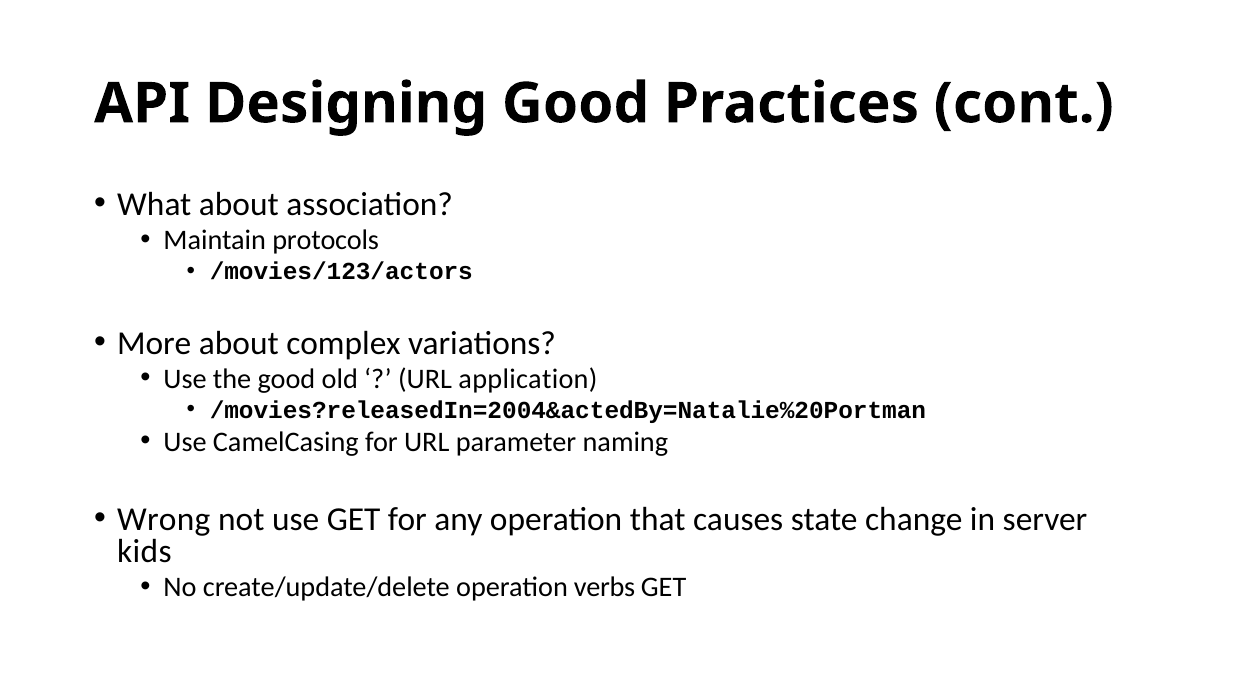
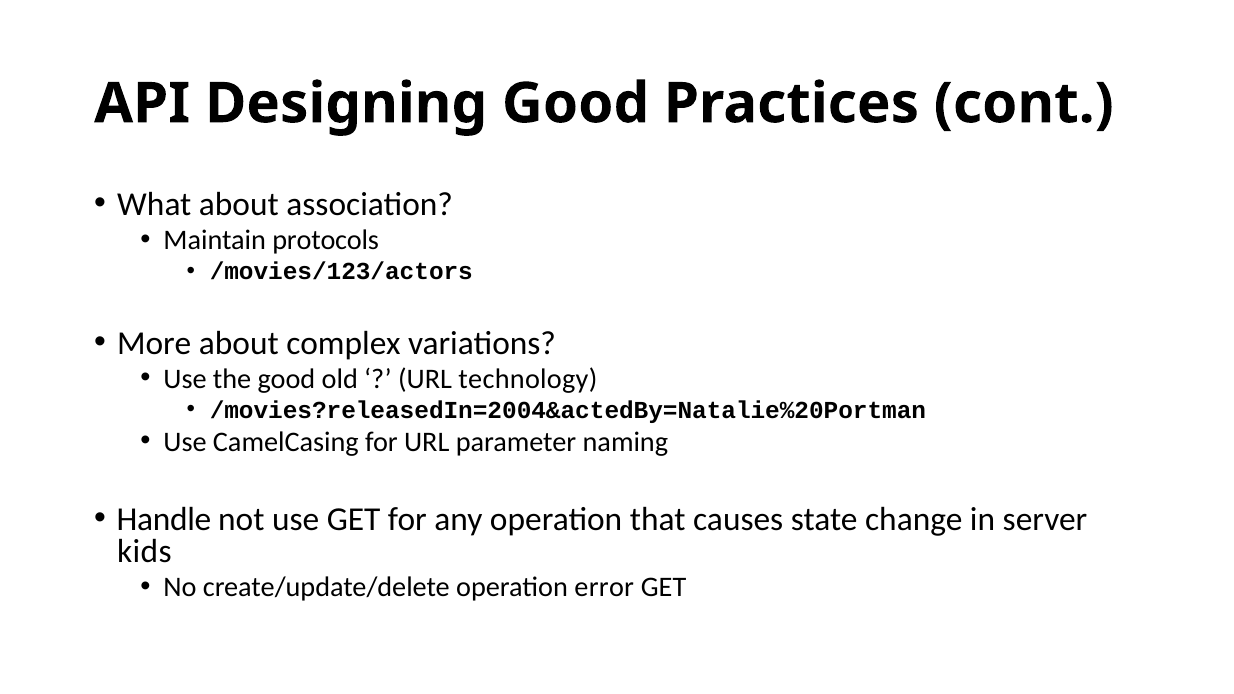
application: application -> technology (528, 379)
Wrong: Wrong -> Handle (164, 519)
verbs: verbs -> error (604, 588)
